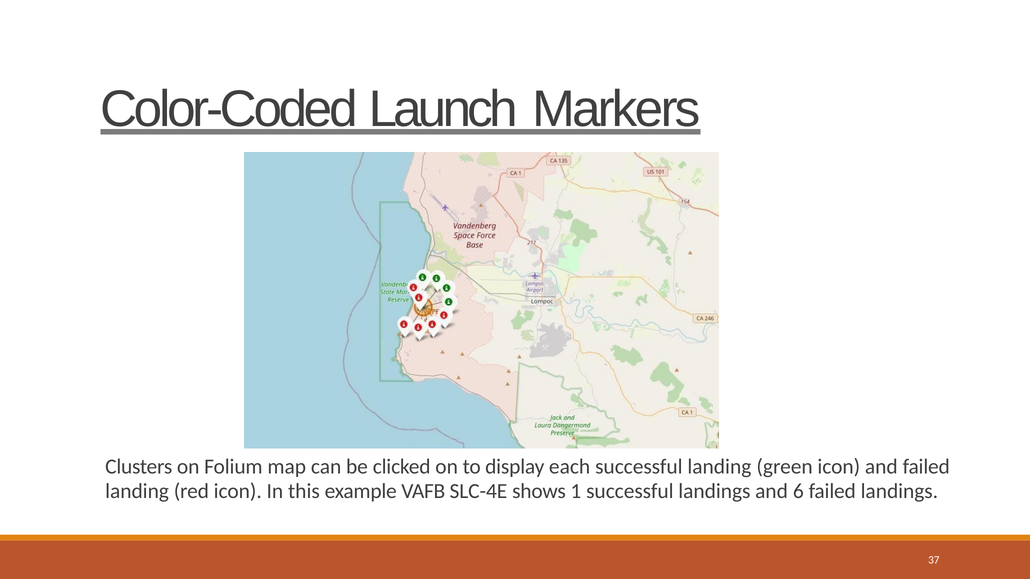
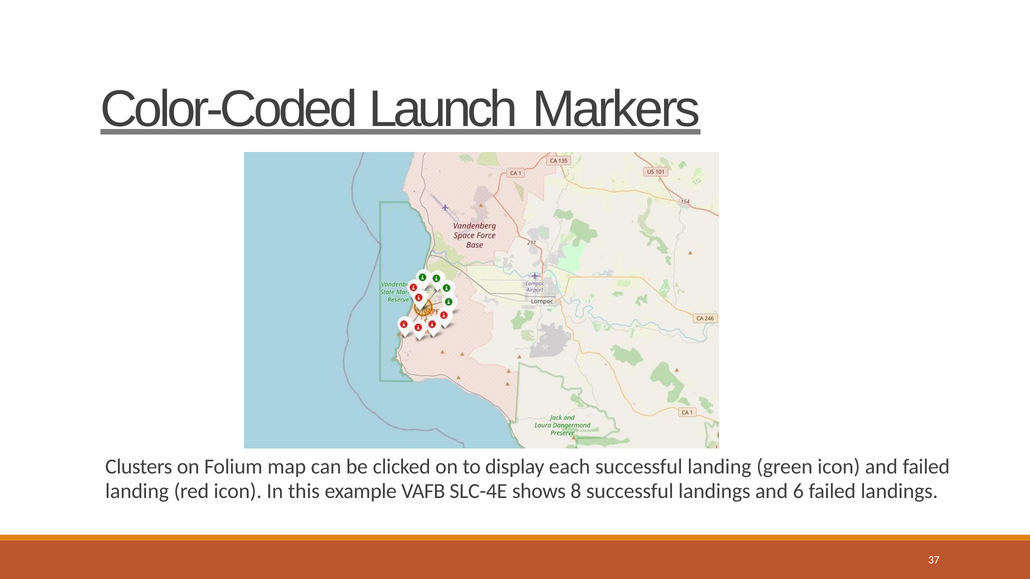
1: 1 -> 8 (576, 492)
